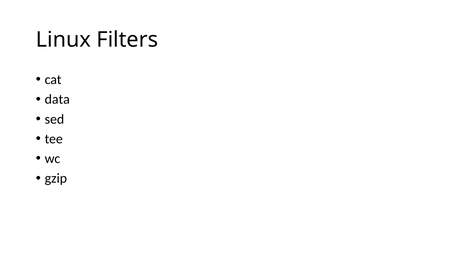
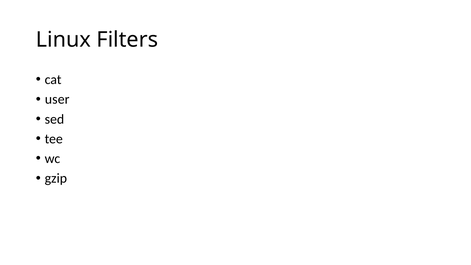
data: data -> user (57, 99)
